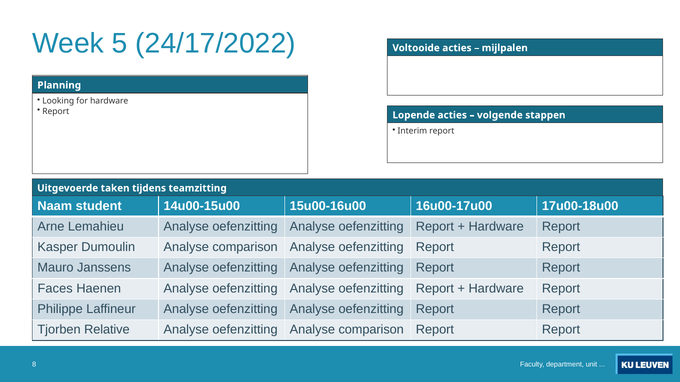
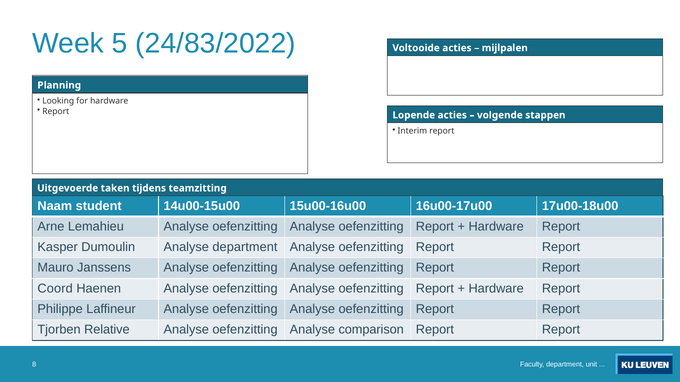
24/17/2022: 24/17/2022 -> 24/83/2022 (216, 44)
Dumoulin Analyse comparison: comparison -> department (245, 247)
Faces: Faces -> Coord (55, 289)
